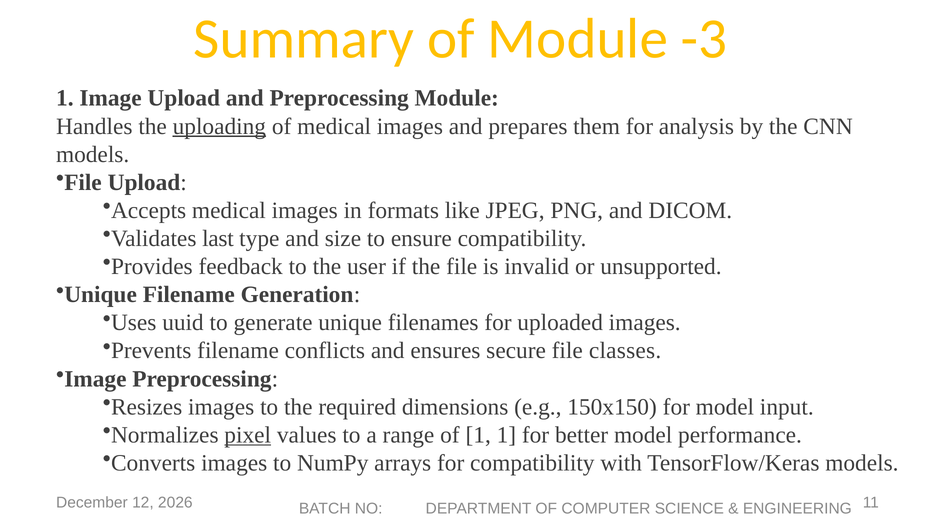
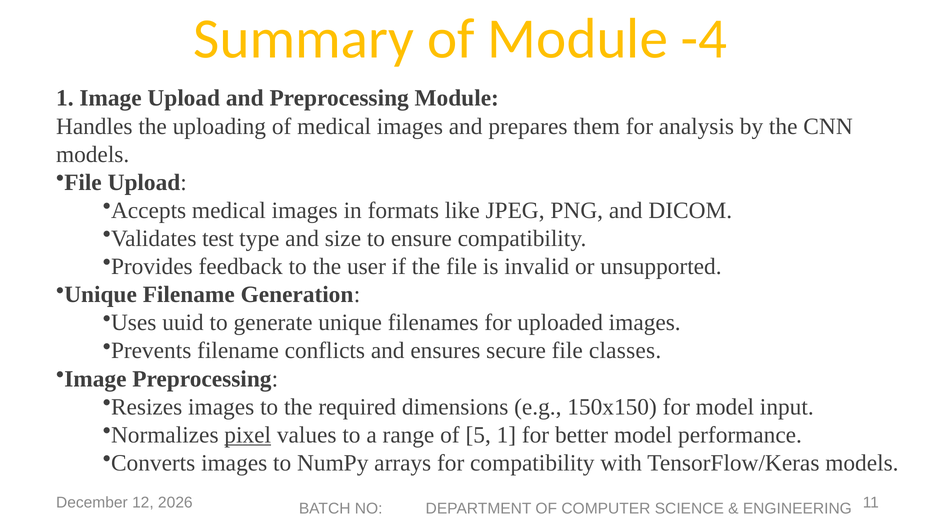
-3: -3 -> -4 (704, 39)
uploading underline: present -> none (219, 126)
last: last -> test (218, 239)
of 1: 1 -> 5 (478, 435)
